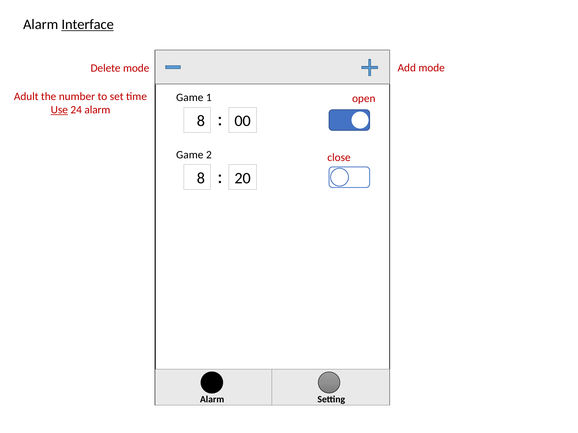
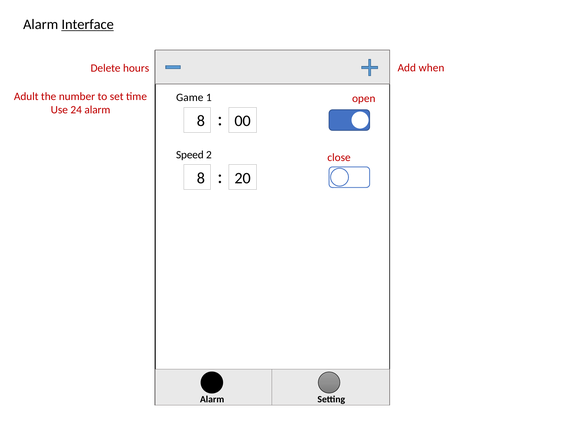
Add mode: mode -> when (432, 68)
Delete mode: mode -> hours (136, 68)
Use underline: present -> none (59, 110)
Game: Game -> Speed (190, 155)
